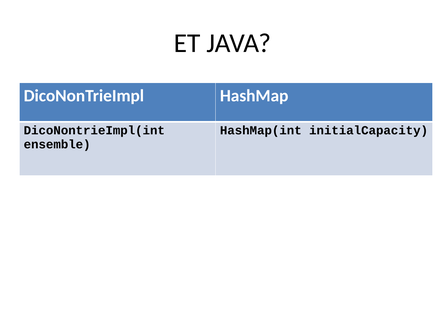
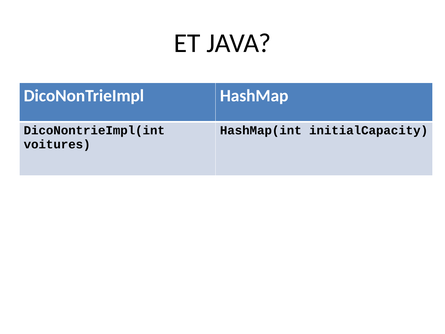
ensemble: ensemble -> voitures (57, 144)
